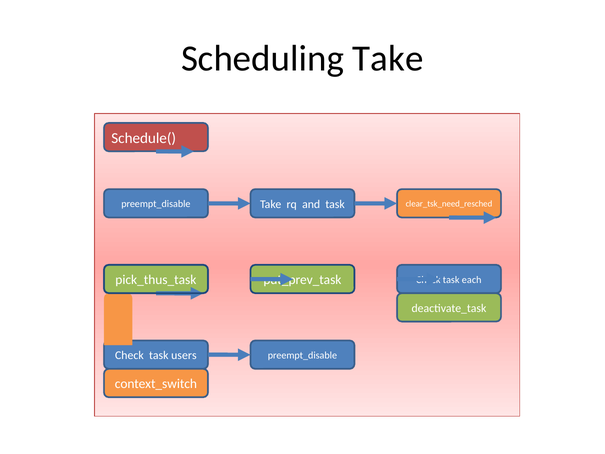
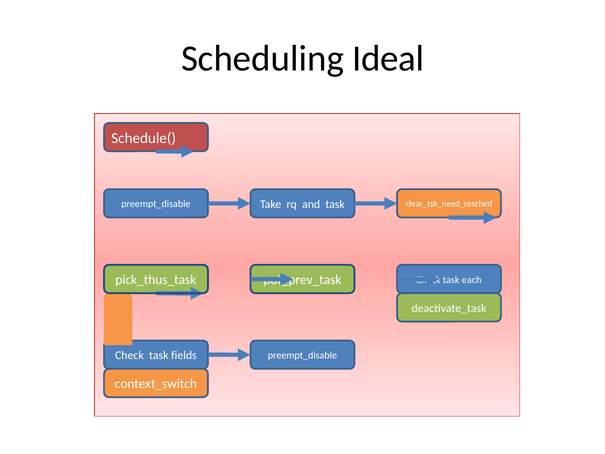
Scheduling Take: Take -> Ideal (388, 59)
users: users -> fields (184, 355)
